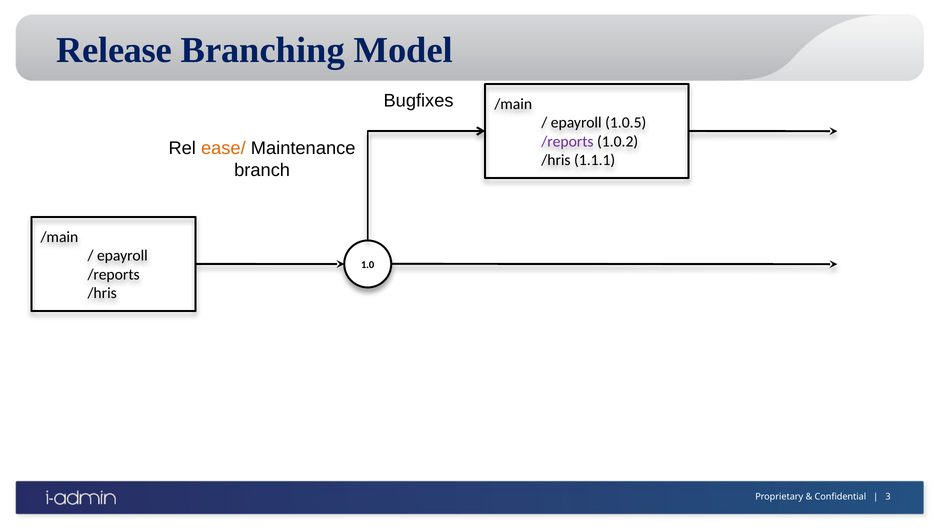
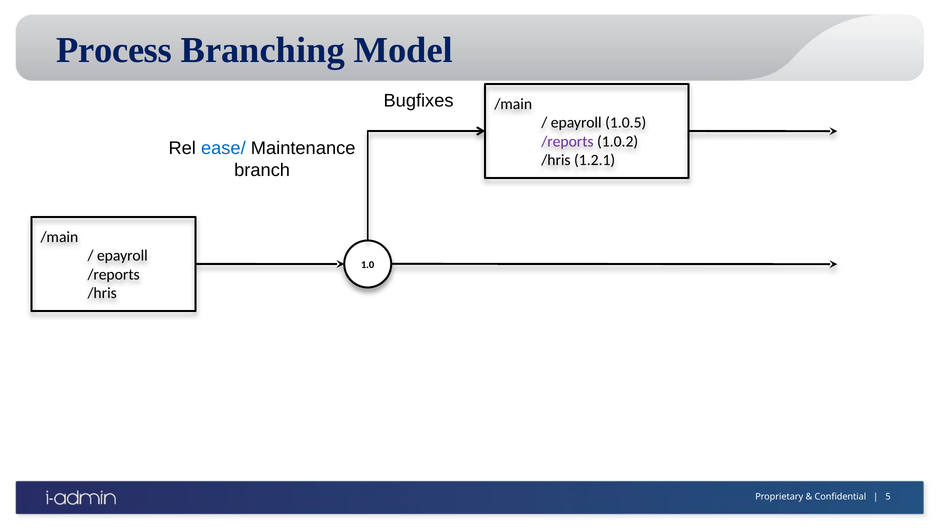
Release: Release -> Process (114, 50)
ease/ colour: orange -> blue (223, 148)
1.1.1: 1.1.1 -> 1.2.1 (595, 160)
3: 3 -> 5 (888, 497)
